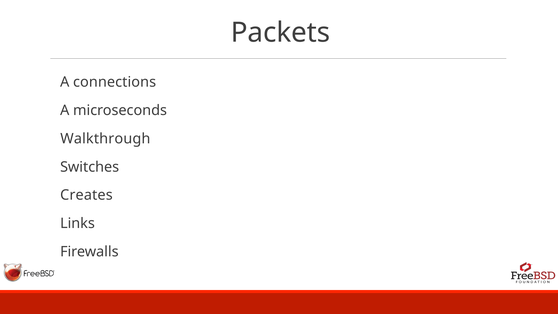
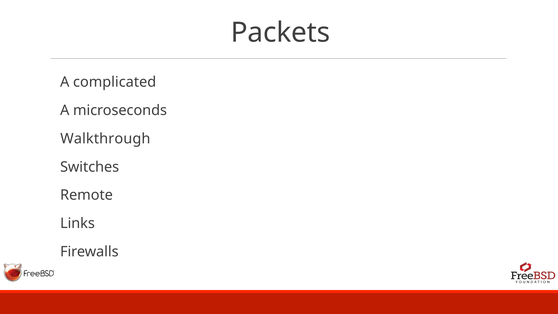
connections: connections -> complicated (115, 82)
Creates: Creates -> Remote (86, 195)
